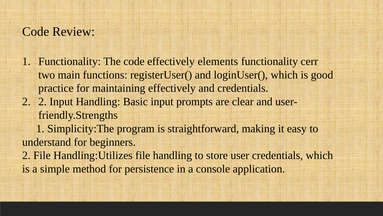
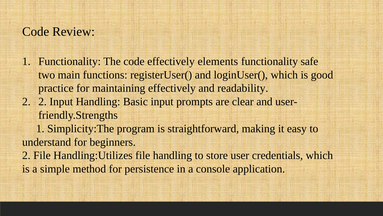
cerr: cerr -> safe (309, 61)
and credentials: credentials -> readability (243, 88)
